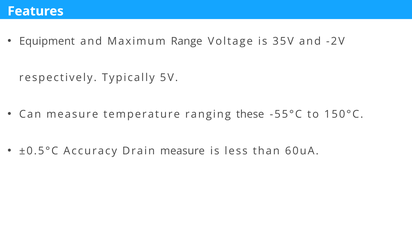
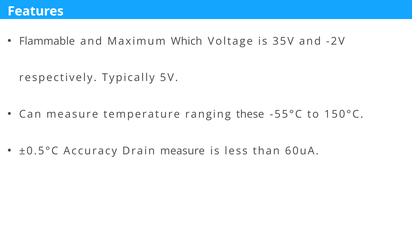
Equipment: Equipment -> Flammable (47, 41)
Range: Range -> Which (187, 41)
